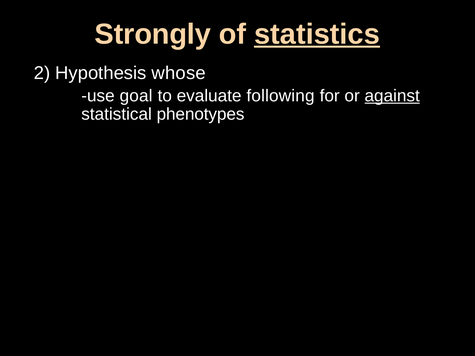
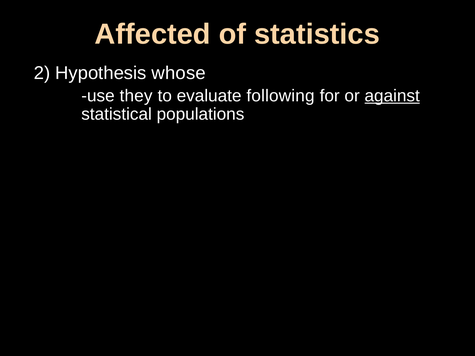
Strongly: Strongly -> Affected (153, 34)
statistics underline: present -> none (317, 34)
goal: goal -> they (136, 96)
phenotypes: phenotypes -> populations (200, 114)
